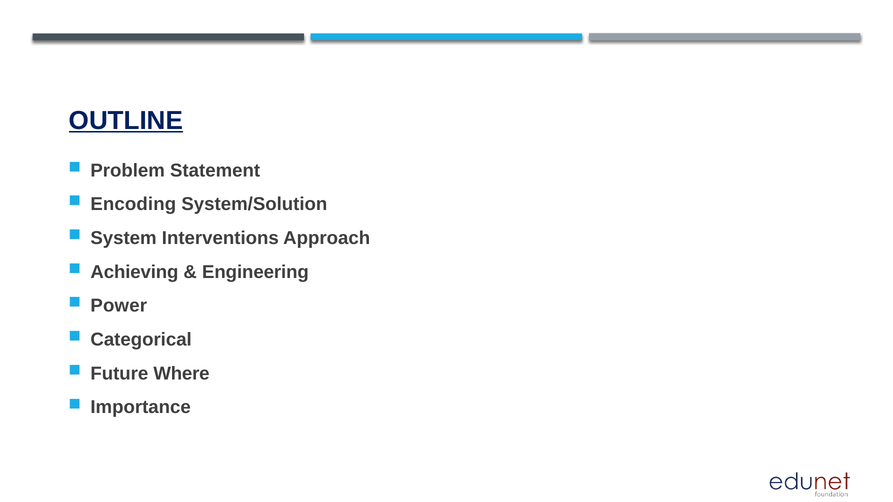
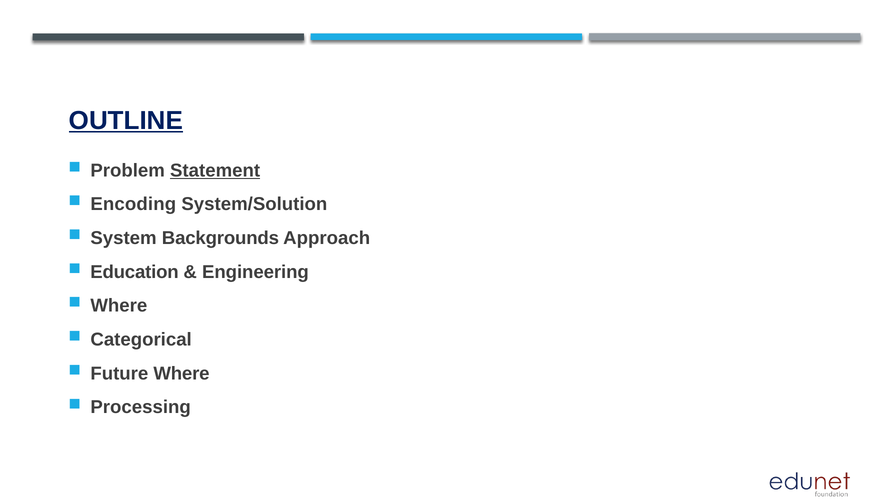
Statement underline: none -> present (215, 170)
Interventions: Interventions -> Backgrounds (220, 238)
Achieving: Achieving -> Education (134, 272)
Power: Power -> Where (119, 306)
Importance: Importance -> Processing (141, 407)
